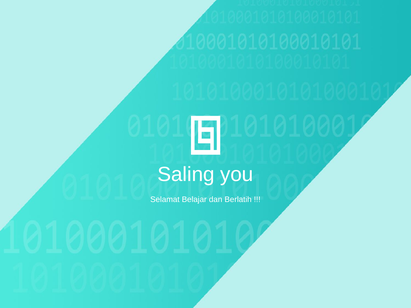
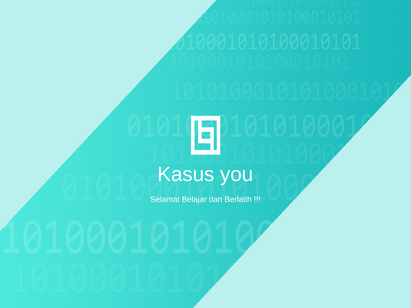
Saling: Saling -> Kasus (186, 175)
